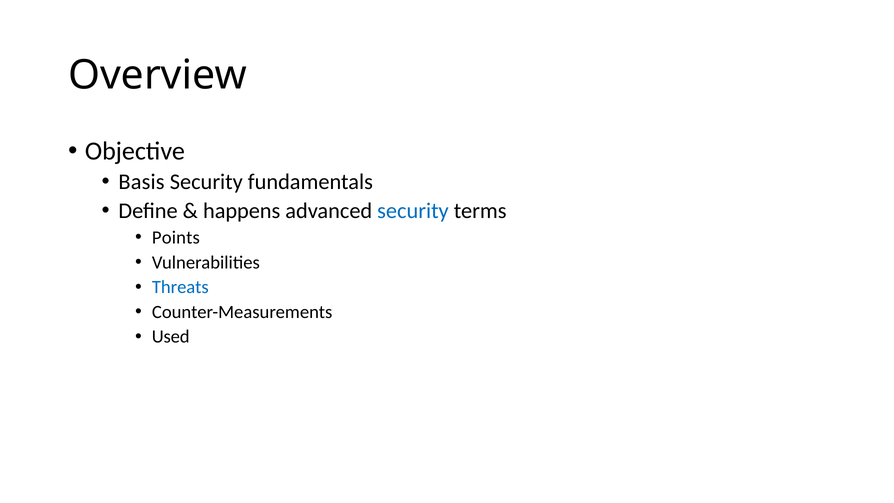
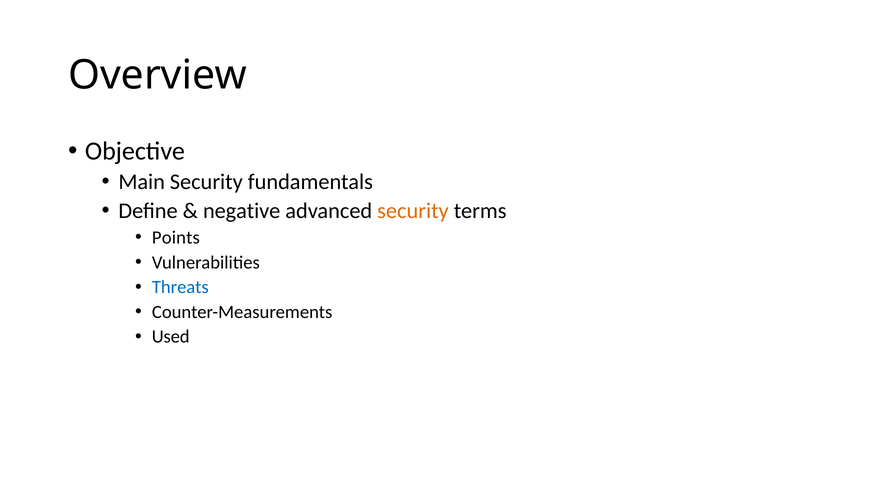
Basis: Basis -> Main (142, 182)
happens: happens -> negative (242, 211)
security colour: blue -> orange (413, 211)
